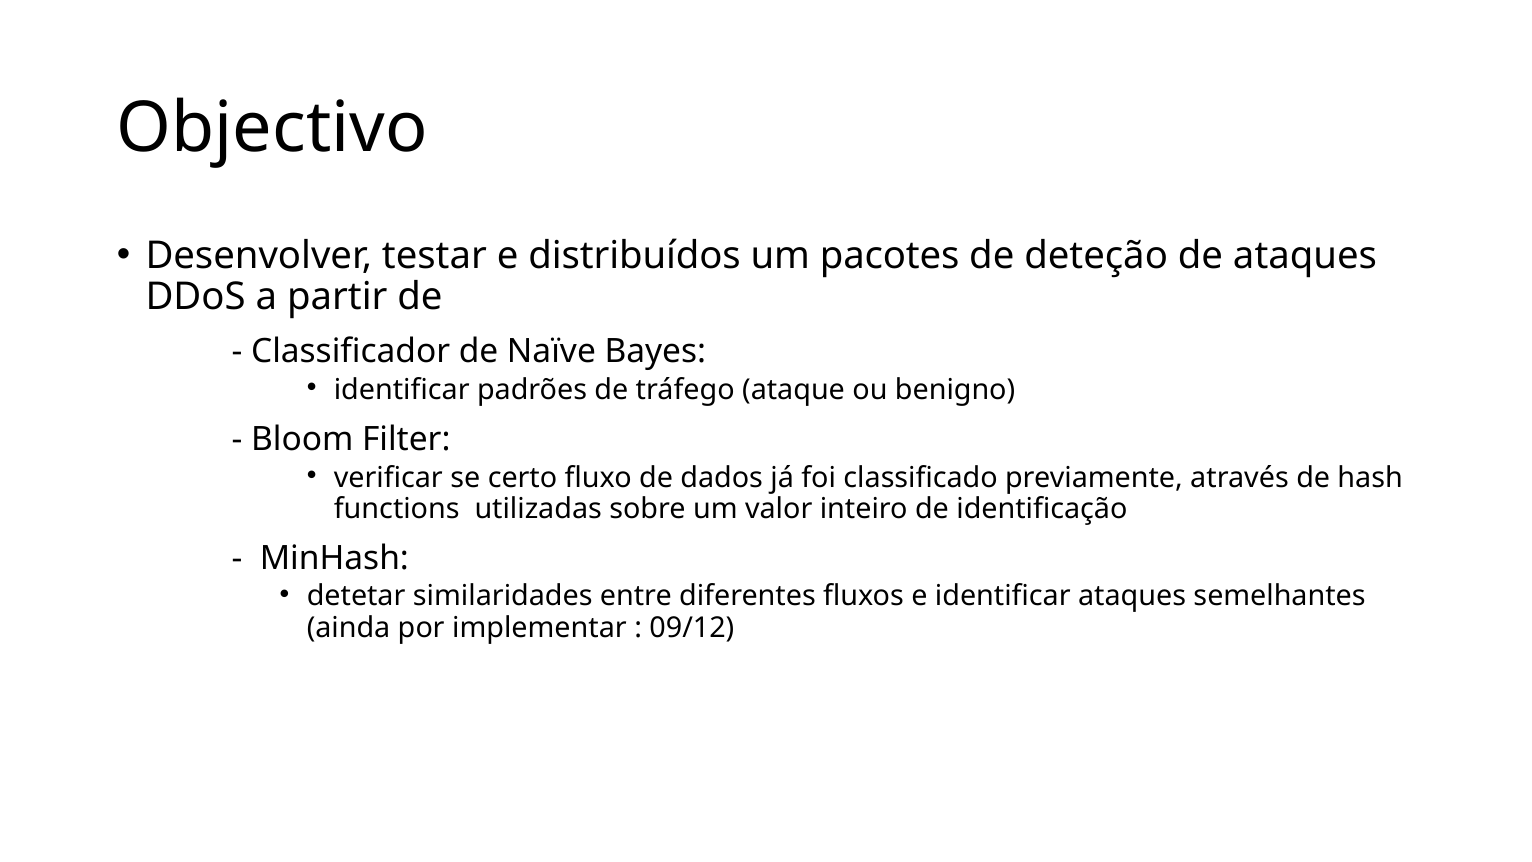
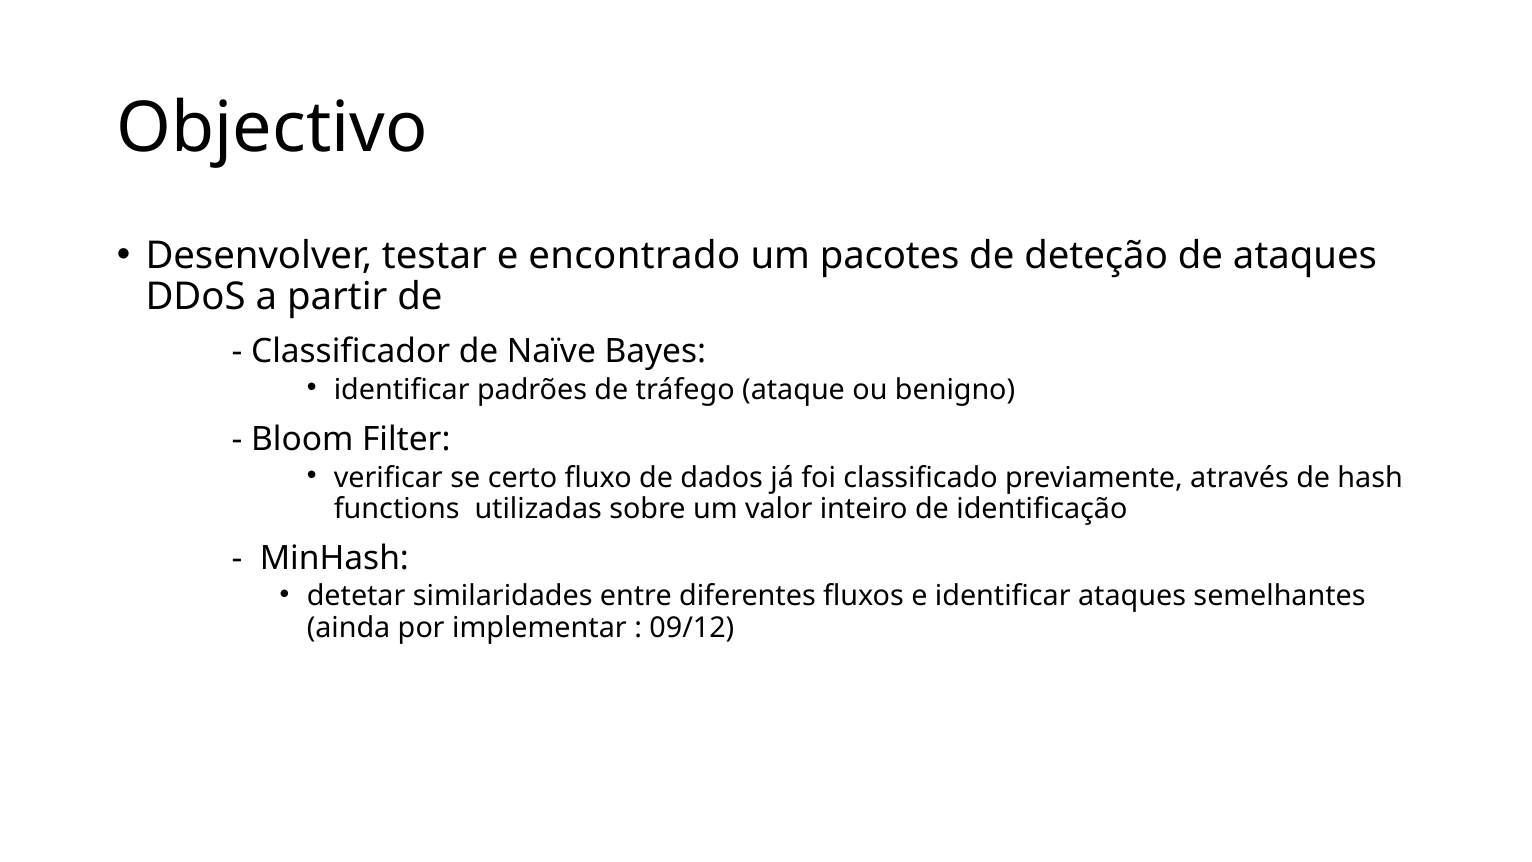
distribuídos: distribuídos -> encontrado (634, 256)
